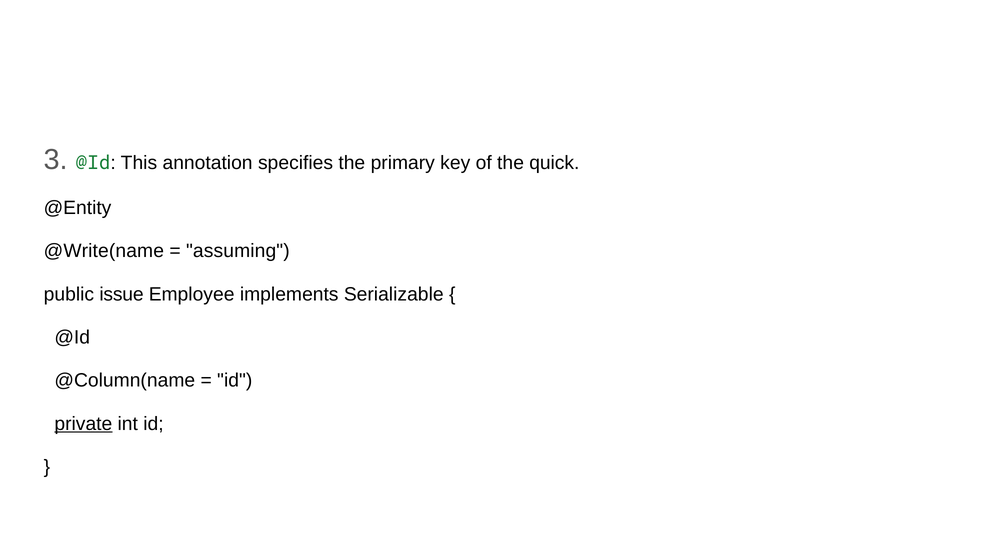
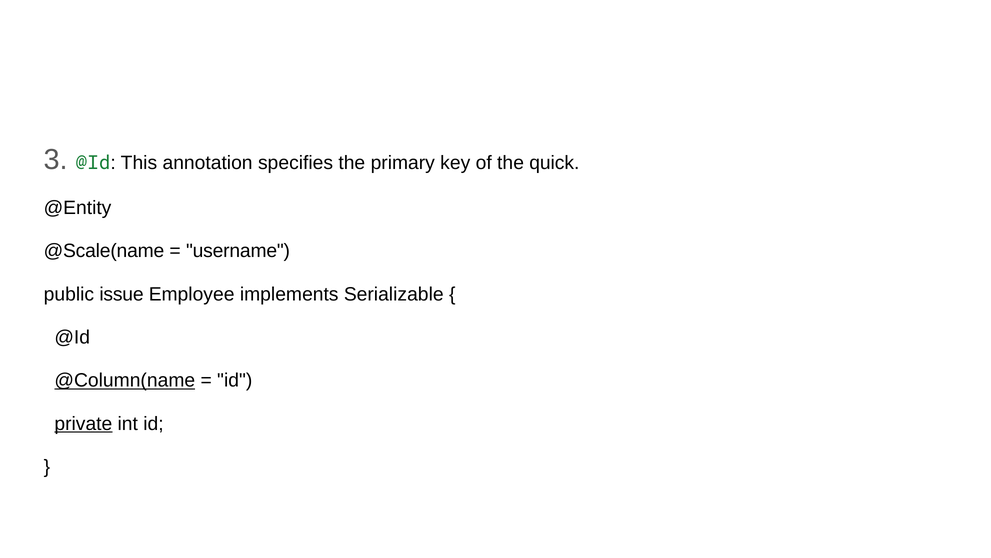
@Write(name: @Write(name -> @Scale(name (104, 251)
assuming: assuming -> username (238, 251)
@Column(name underline: none -> present (125, 380)
